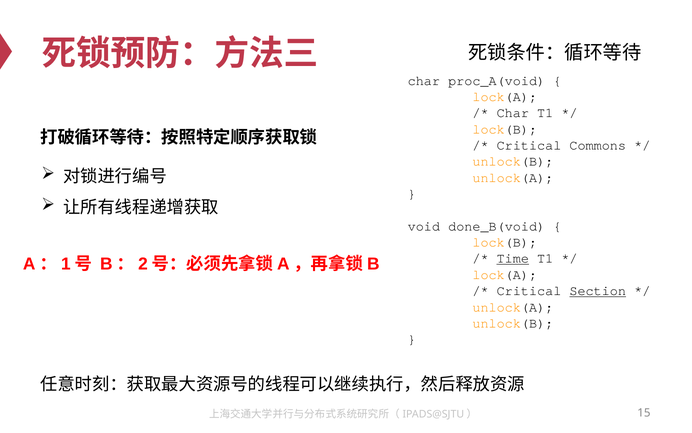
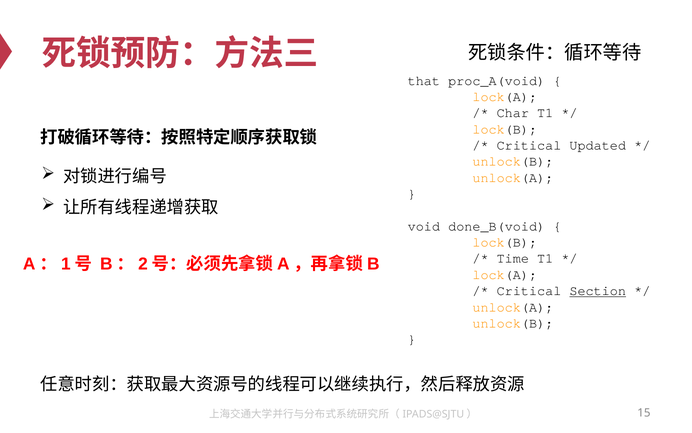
char: char -> that (424, 81)
Commons: Commons -> Updated (598, 145)
Time underline: present -> none (513, 258)
